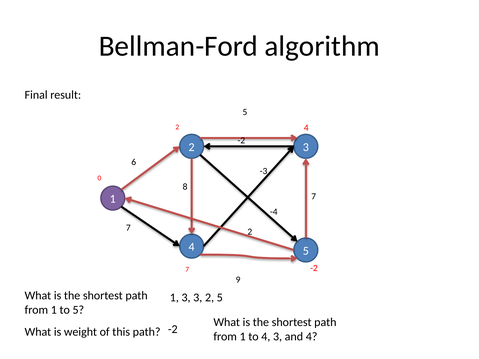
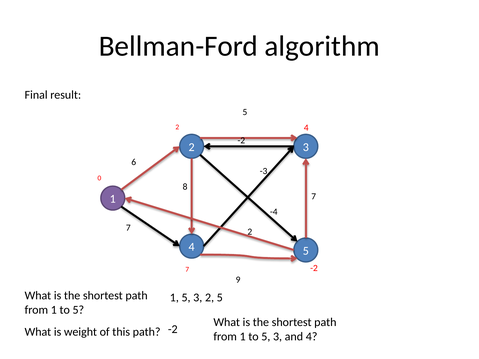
1 3: 3 -> 5 (186, 298)
4: 4 -> 5 (266, 337)
